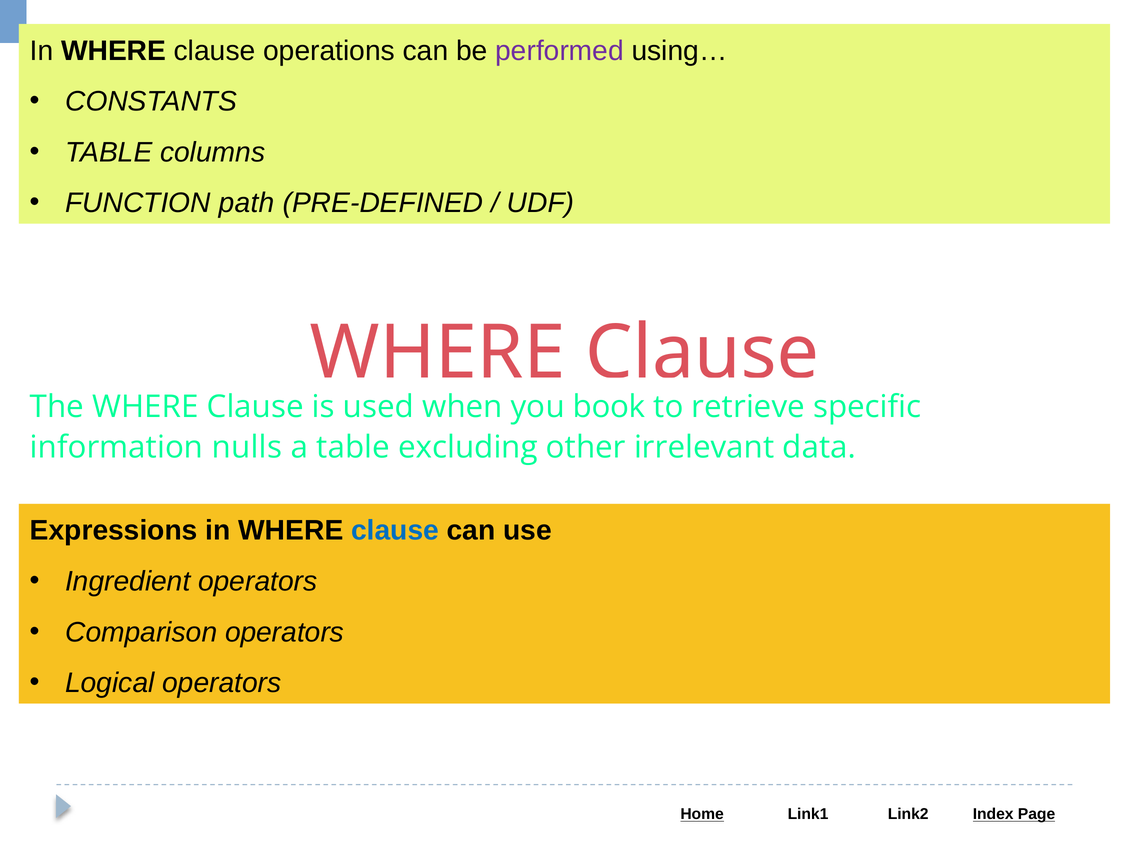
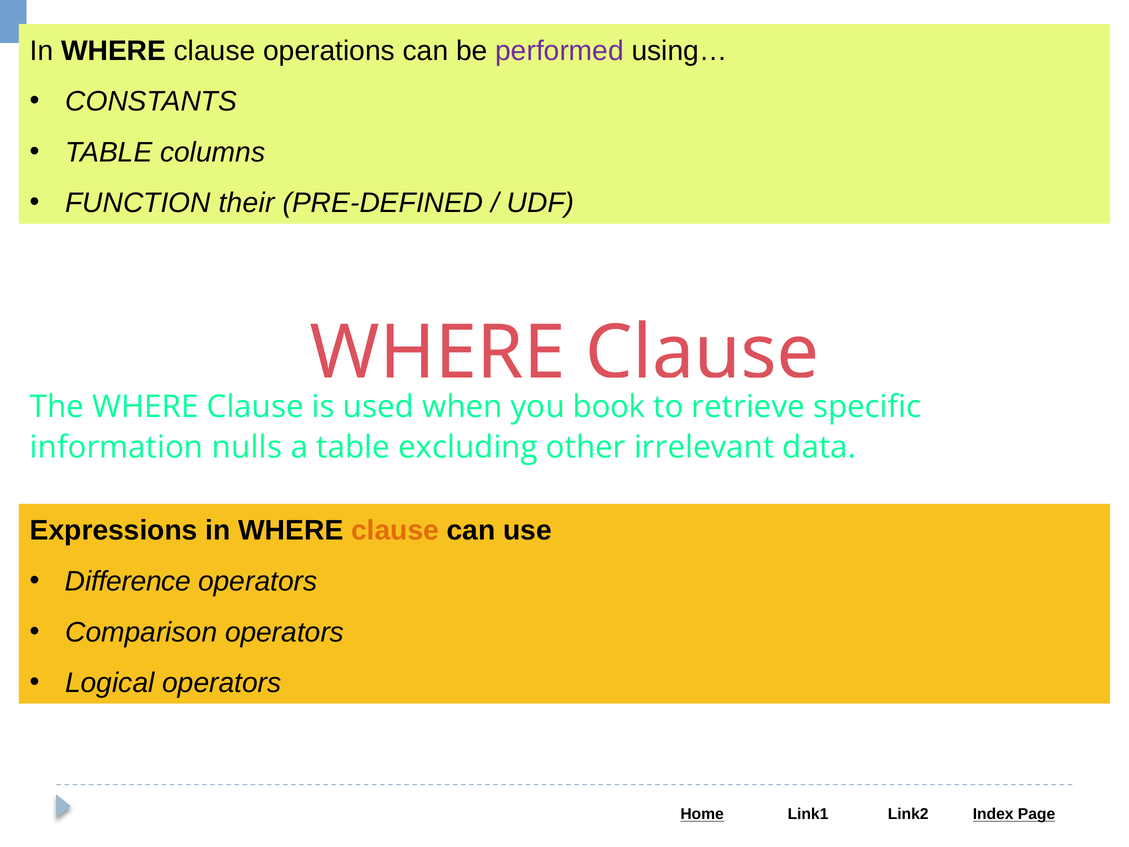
path: path -> their (247, 203)
clause colour: blue -> orange (395, 531)
Ingredient: Ingredient -> Difference (128, 581)
